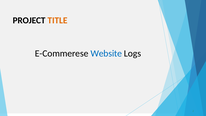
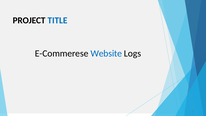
TITLE colour: orange -> blue (57, 20)
